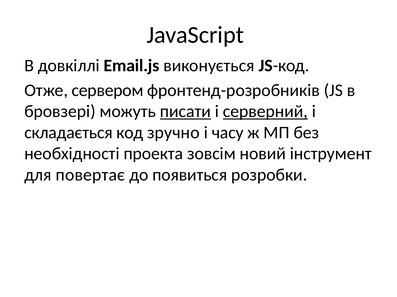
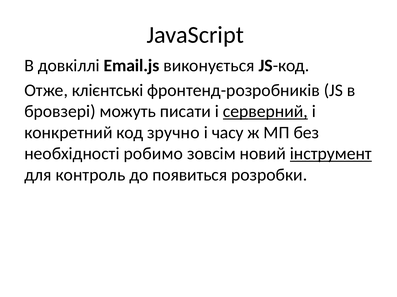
сервером: сервером -> клієнтські (108, 90)
писати underline: present -> none (185, 112)
складається: складається -> конкретний (68, 133)
проекта: проекта -> робимо (153, 154)
інструмент underline: none -> present (331, 154)
повертає: повертає -> контроль (90, 175)
